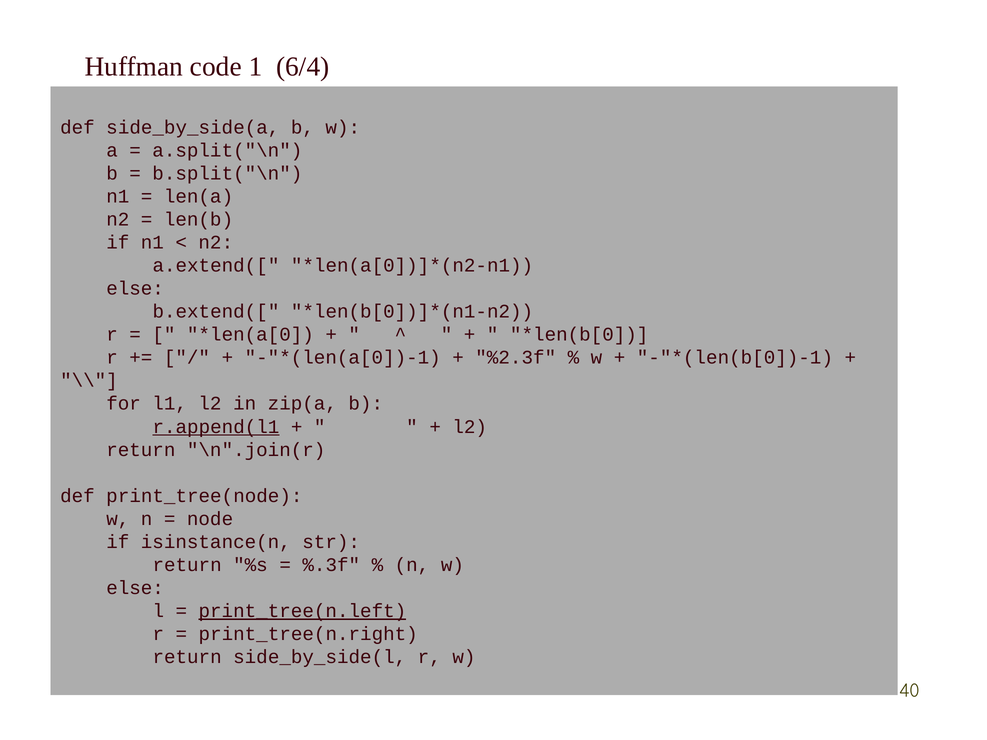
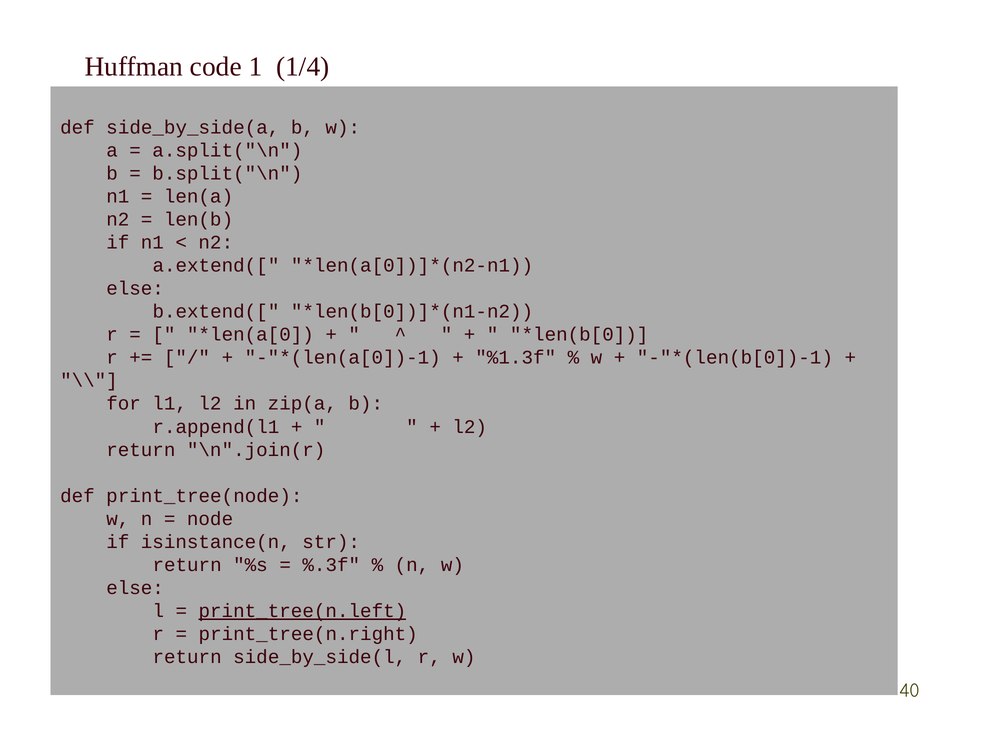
6/4: 6/4 -> 1/4 (303, 67)
%2.3f: %2.3f -> %1.3f (516, 358)
r.append(l1 underline: present -> none (216, 427)
